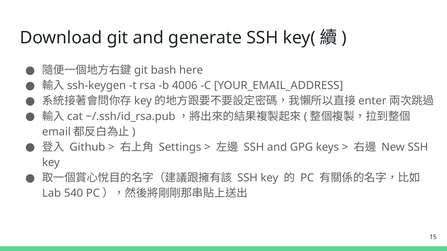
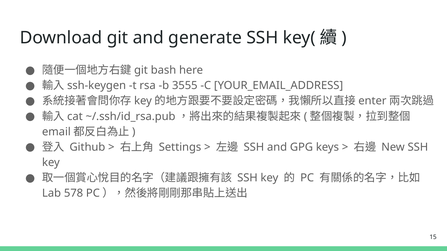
4006: 4006 -> 3555 (185, 86)
540: 540 -> 578 (74, 194)
